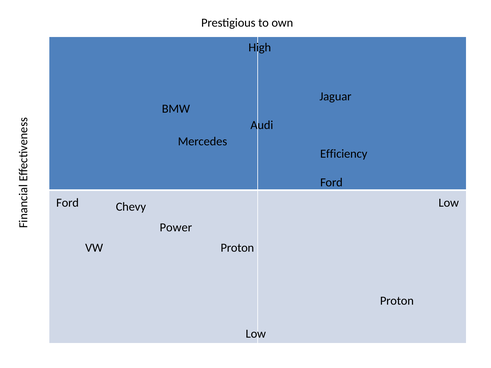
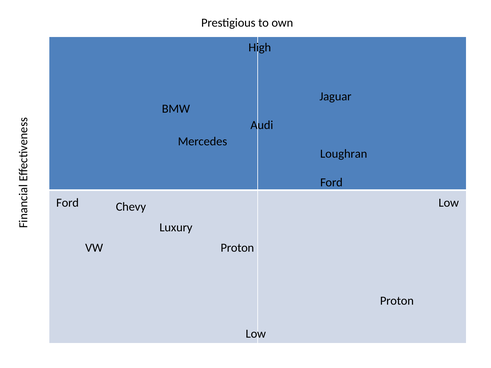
Efficiency: Efficiency -> Loughran (344, 154)
Power: Power -> Luxury (176, 227)
